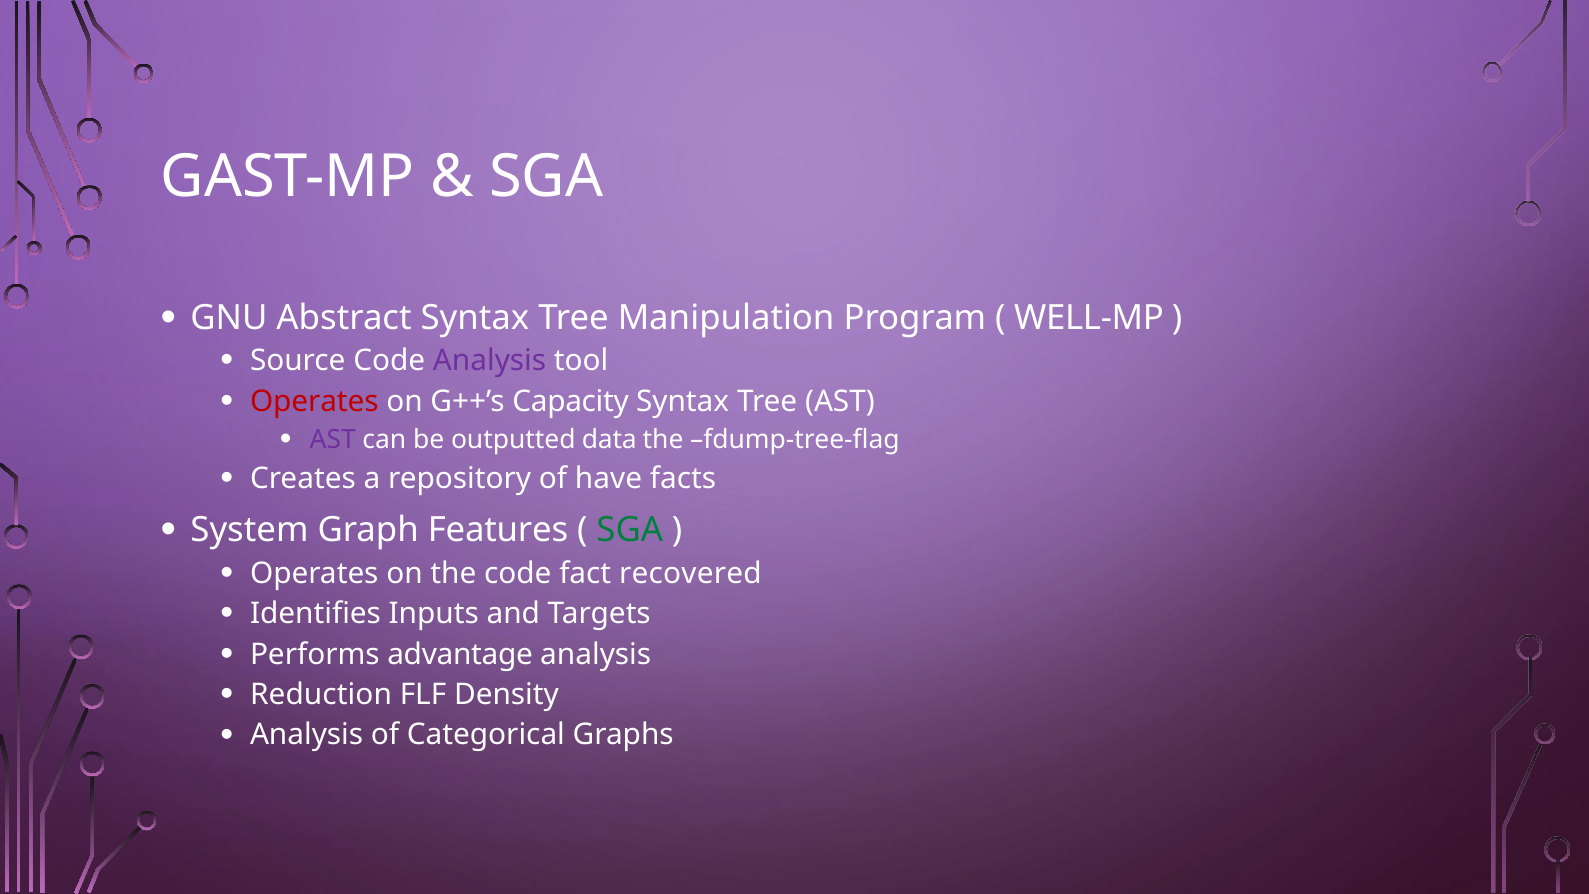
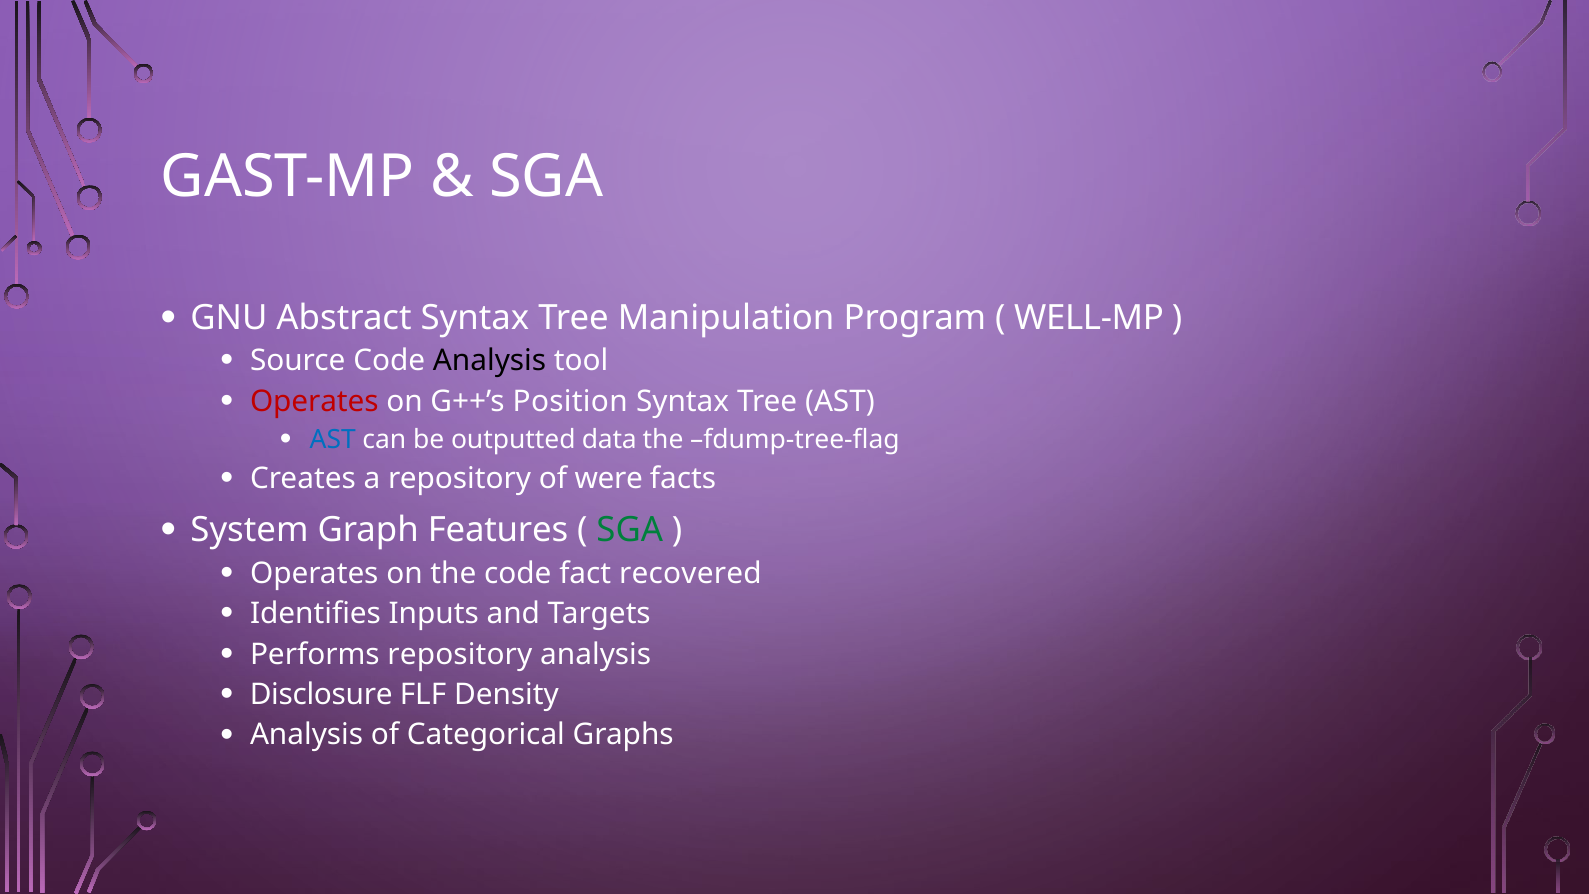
Analysis colour: purple -> black (490, 361)
Capacity: Capacity -> Position (570, 401)
AST colour: purple -> blue (333, 440)
have: have -> were (609, 479)
Performs advantage: advantage -> repository (460, 654)
Reduction: Reduction -> Disclosure (321, 694)
